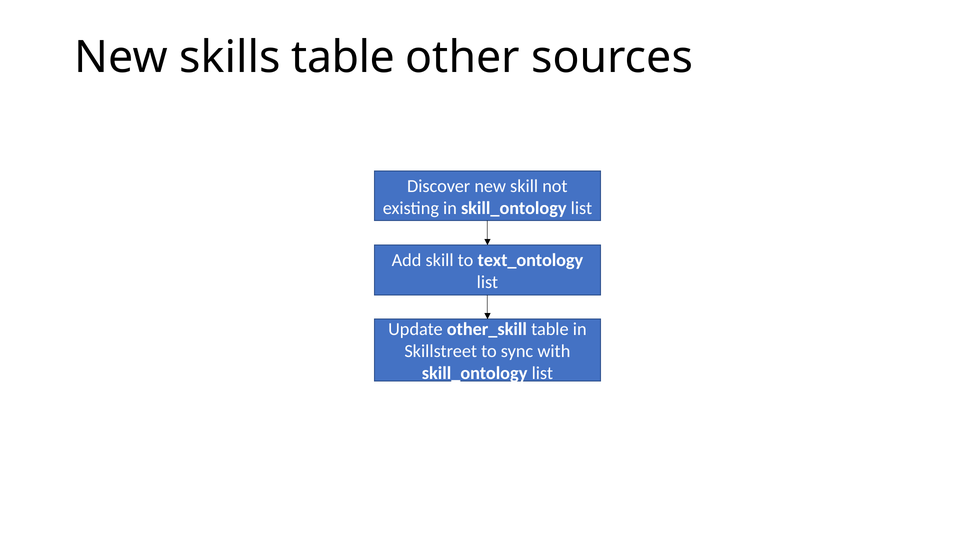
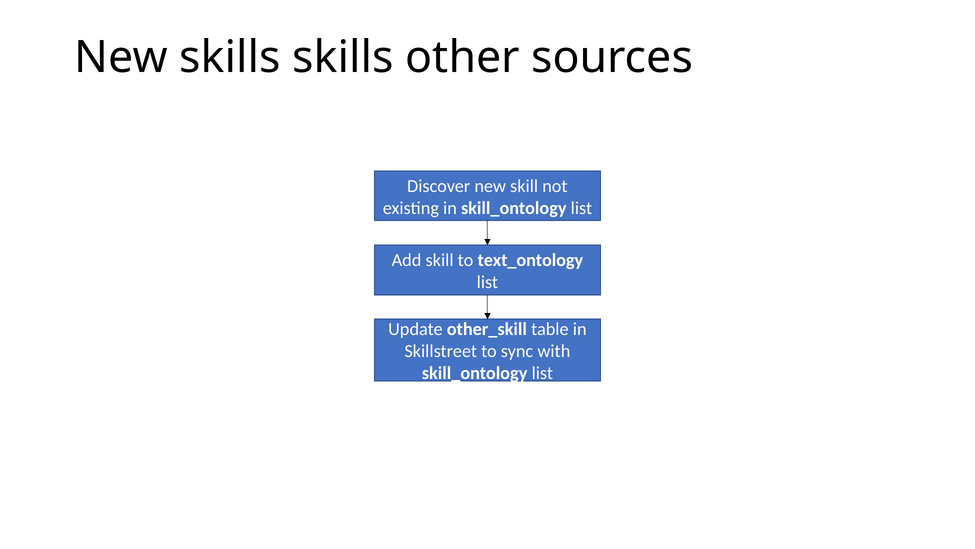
skills table: table -> skills (343, 58)
